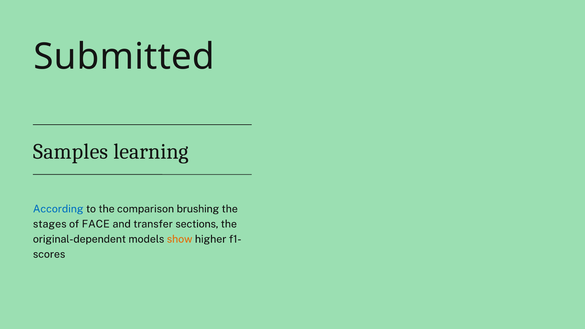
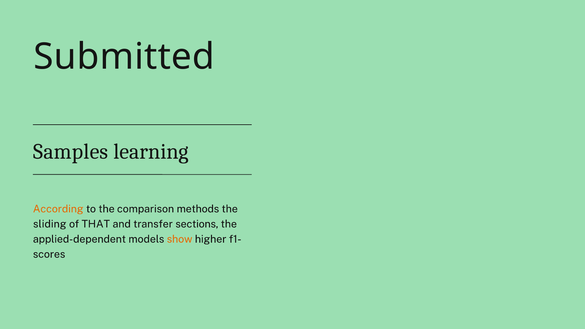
According colour: blue -> orange (58, 209)
brushing: brushing -> methods (198, 209)
stages: stages -> sliding (50, 224)
FACE: FACE -> THAT (96, 224)
original-dependent: original-dependent -> applied-dependent (79, 239)
